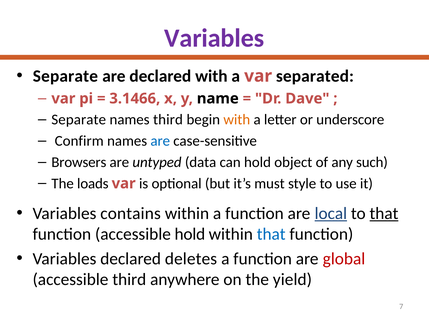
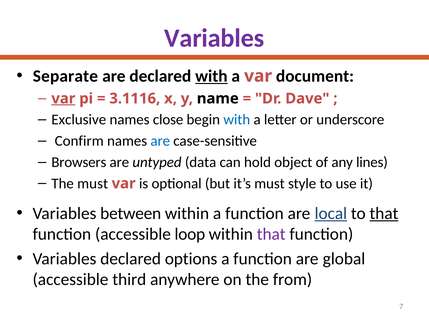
with underline: none -> present (211, 76)
separated: separated -> document (315, 76)
var underline: none -> present (63, 98)
3.1466: 3.1466 -> 3.1116 (135, 98)
Separate: Separate -> Exclusive (79, 120)
names third: third -> close (168, 120)
with colour: orange -> blue (237, 120)
such: such -> lines (372, 162)
The loads: loads -> must (93, 183)
contains: contains -> between (131, 213)
accessible hold: hold -> loop (190, 234)
that colour: blue -> purple (271, 234)
deletes: deletes -> options (191, 259)
global colour: red -> black (344, 259)
yield: yield -> from (292, 279)
